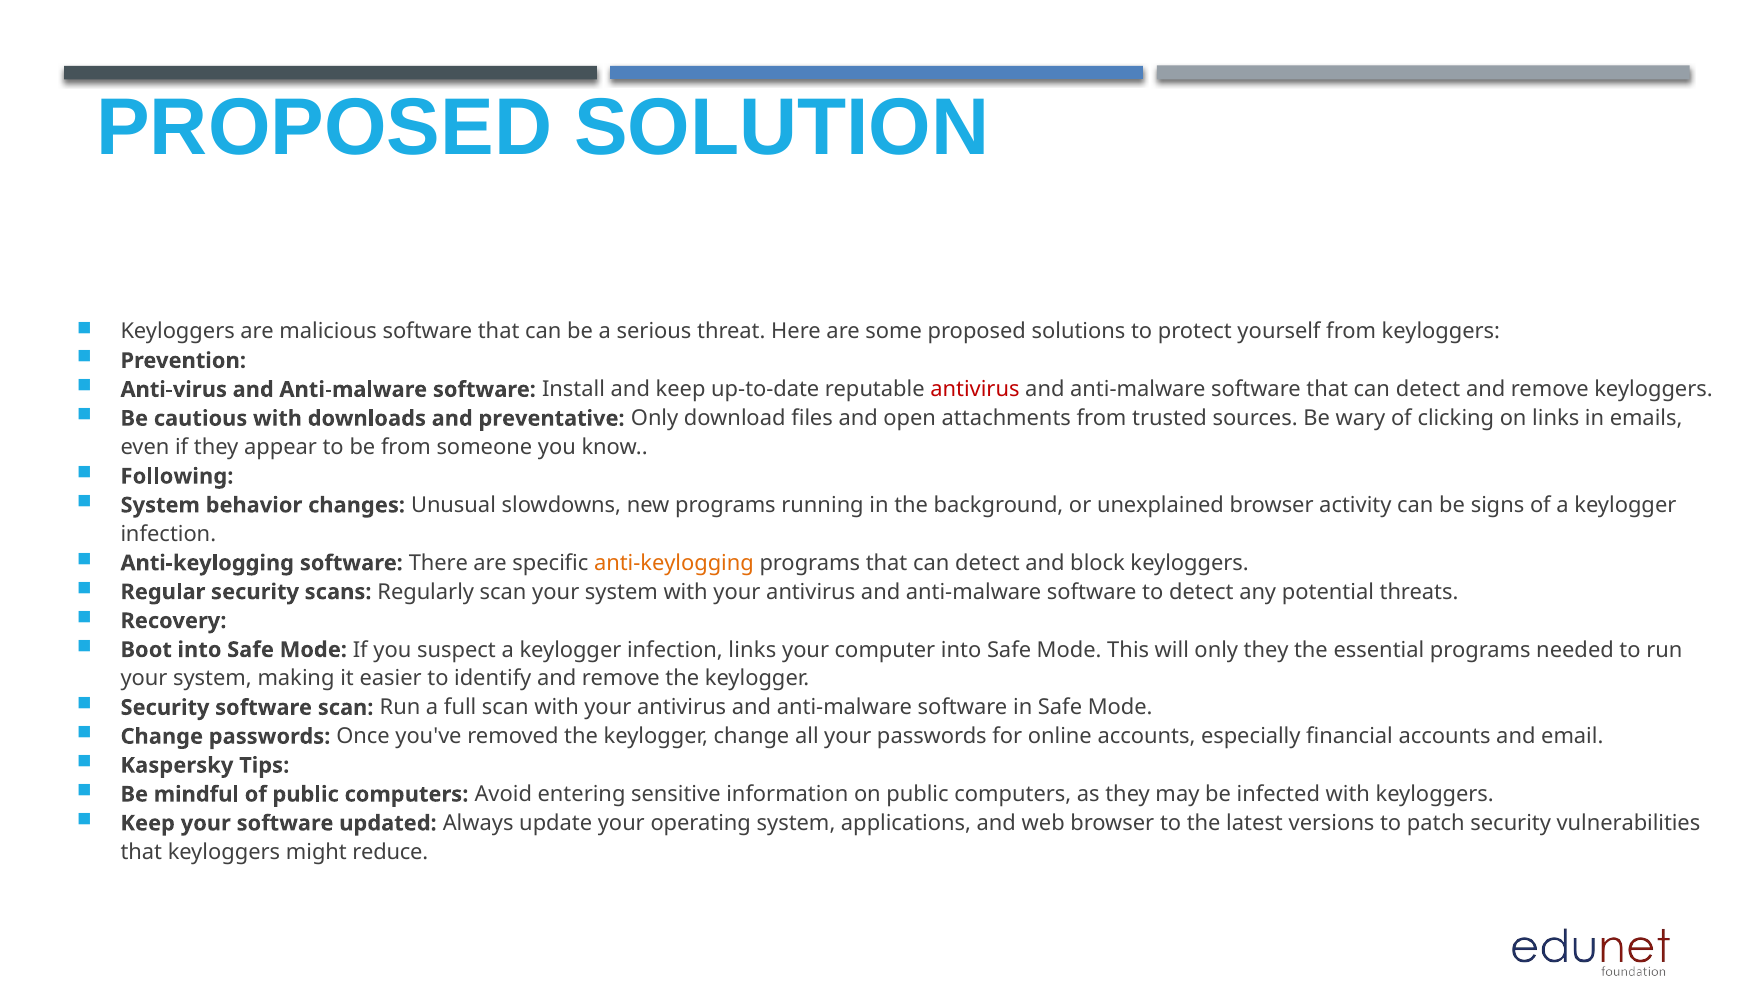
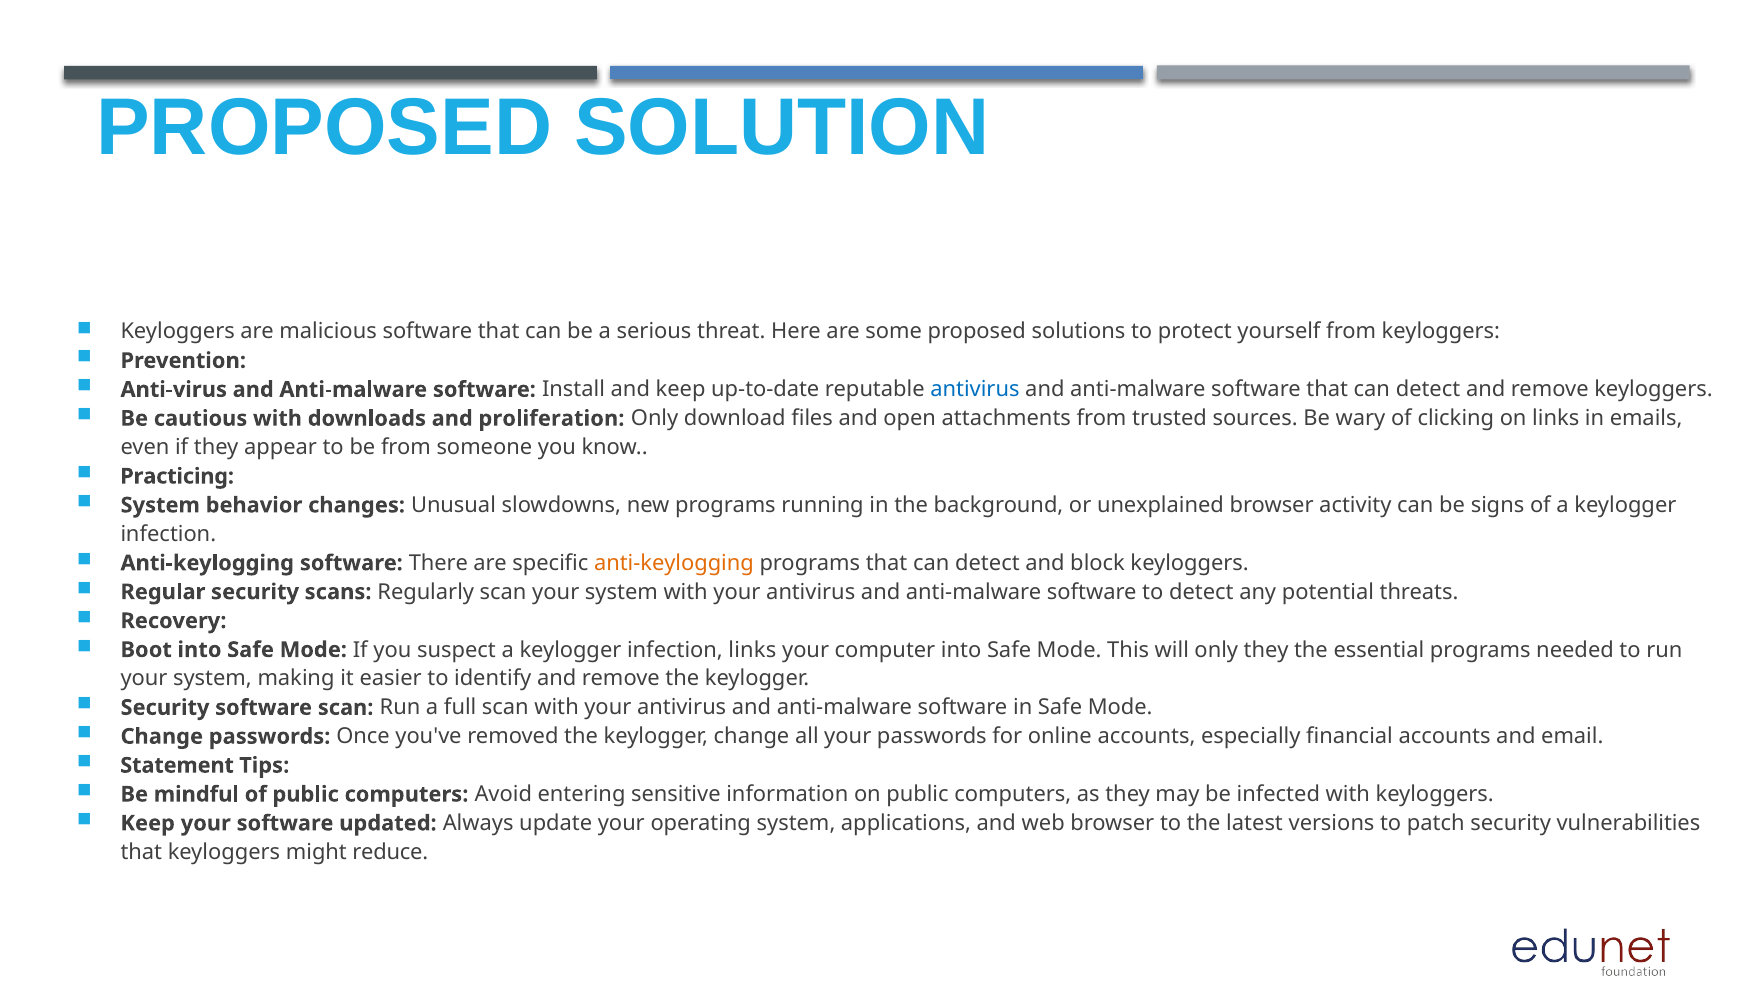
antivirus colour: red -> blue (975, 389)
preventative: preventative -> proliferation (551, 418)
Following: Following -> Practicing (177, 476)
Kaspersky: Kaspersky -> Statement (177, 765)
